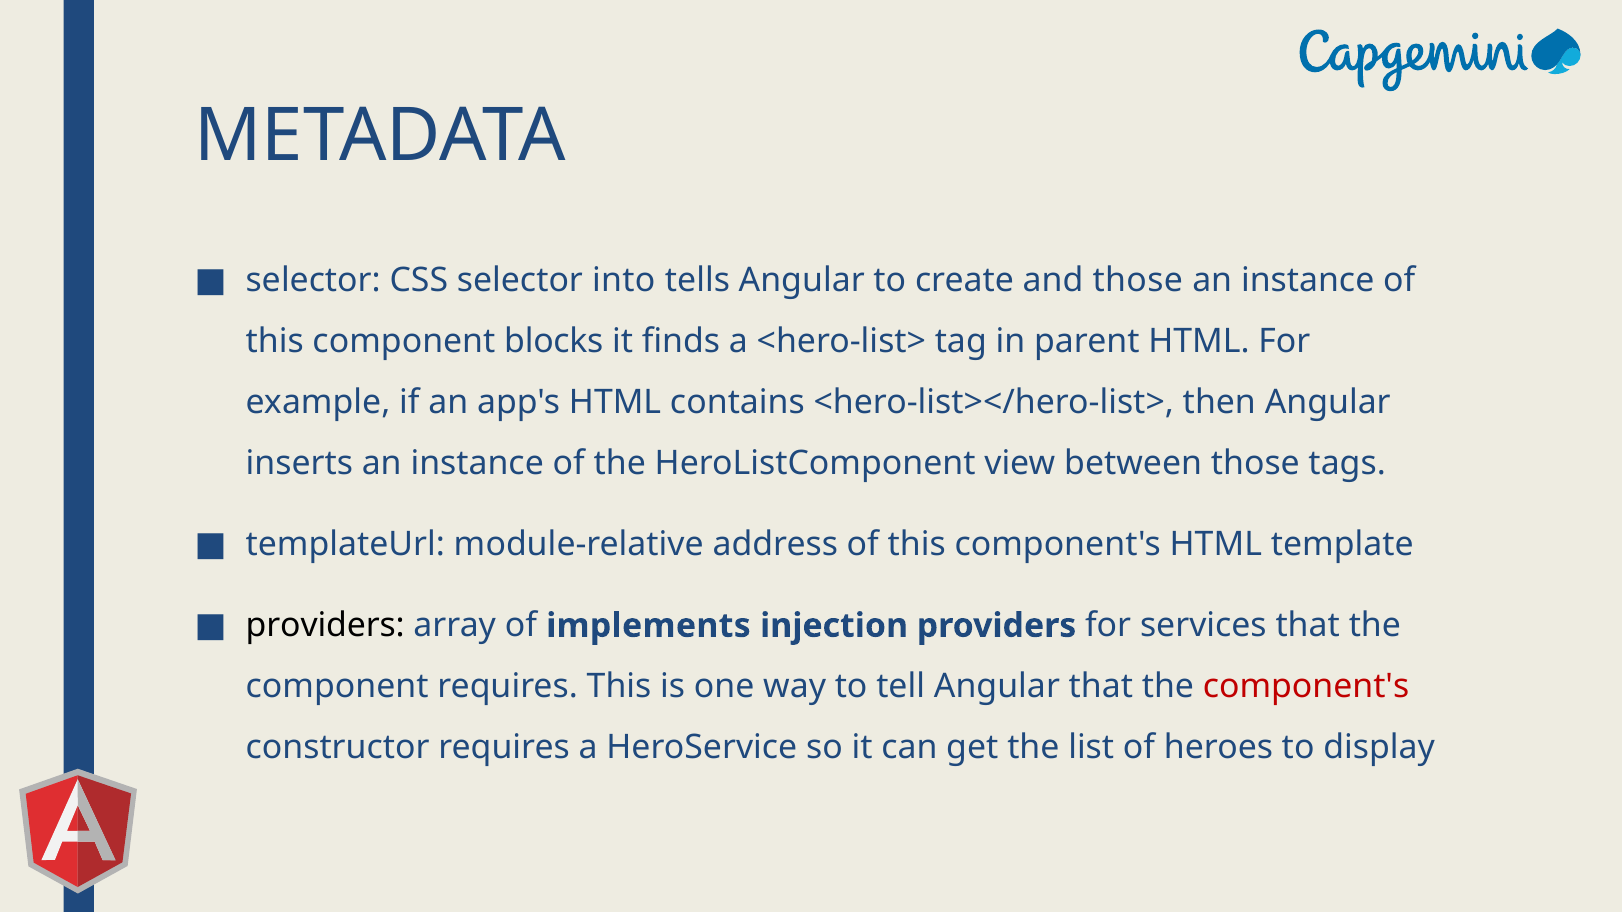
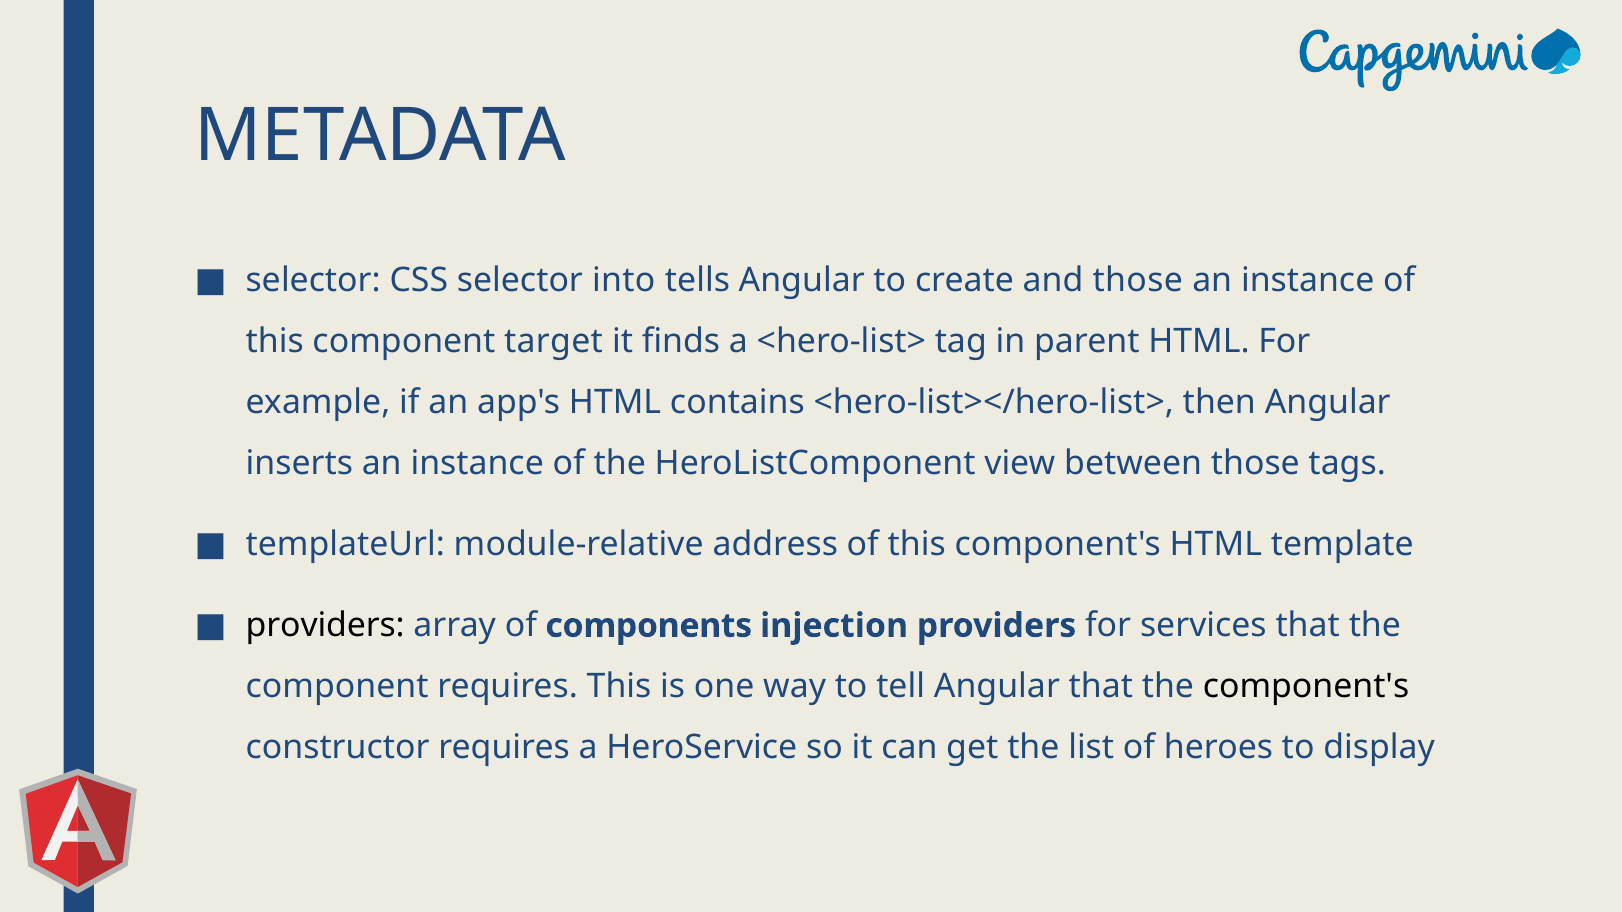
blocks: blocks -> target (554, 342)
implements: implements -> components (649, 626)
component's colour: red -> black (1306, 687)
